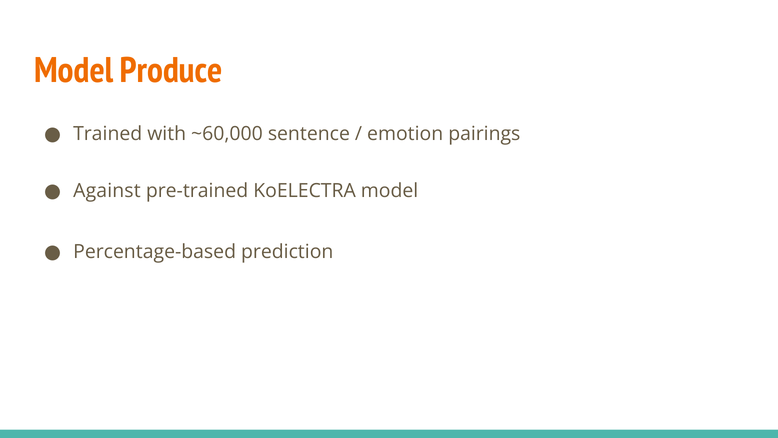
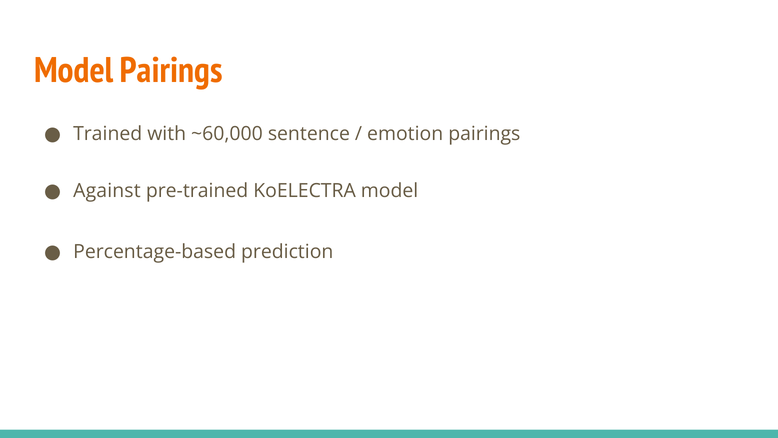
Model Produce: Produce -> Pairings (171, 70)
